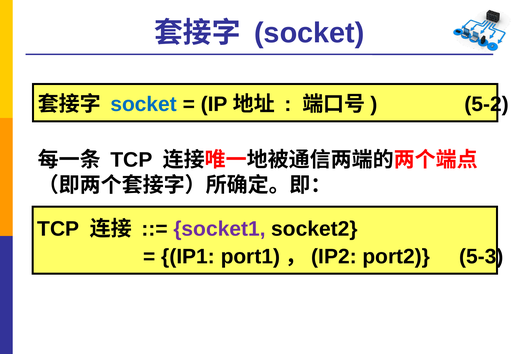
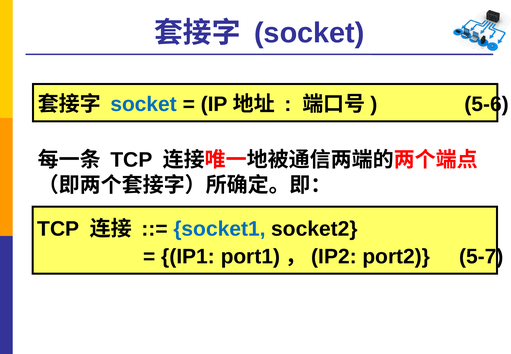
5-2: 5-2 -> 5-6 (487, 104)
socket1 colour: purple -> blue (219, 229)
5-3: 5-3 -> 5-7 (481, 257)
